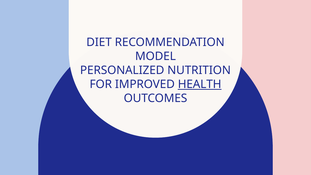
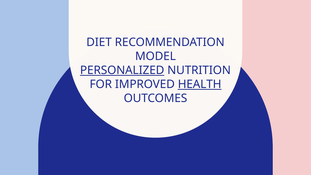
PERSONALIZED underline: none -> present (122, 70)
